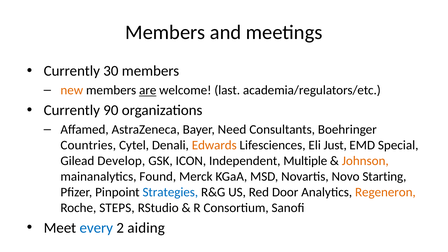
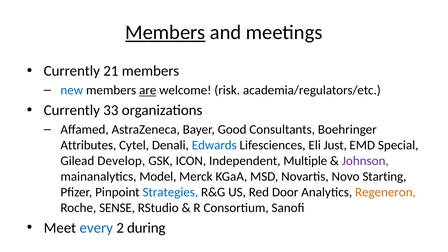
Members underline: none -> present (165, 33)
30: 30 -> 21 (111, 71)
new colour: orange -> blue (72, 90)
last: last -> risk (227, 90)
90: 90 -> 33 (111, 110)
Need: Need -> Good (232, 130)
Countries: Countries -> Attributes (88, 145)
Edwards colour: orange -> blue (214, 145)
Johnson colour: orange -> purple (365, 161)
Found: Found -> Model (158, 177)
STEPS: STEPS -> SENSE (117, 208)
aiding: aiding -> during (146, 228)
